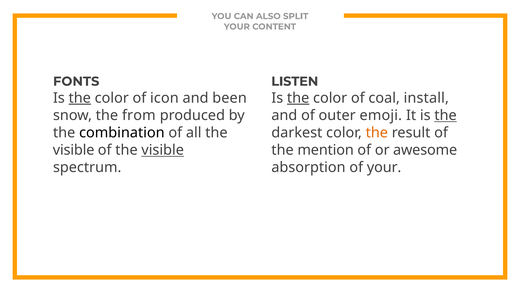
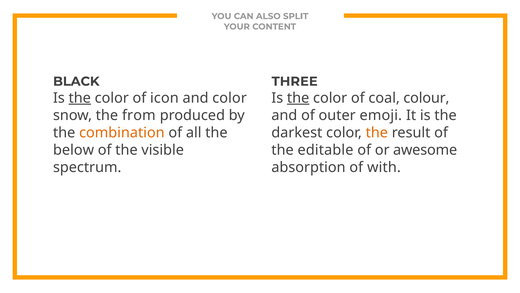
FONTS: FONTS -> BLACK (76, 81)
LISTEN: LISTEN -> THREE (295, 81)
and been: been -> color (230, 98)
install: install -> colour (426, 98)
the underline: present -> none (446, 115)
combination colour: black -> orange (122, 133)
visible: visible -> below (74, 150)
visible underline: present -> none (163, 150)
mention: mention -> editable (325, 150)
of your: your -> with (384, 167)
